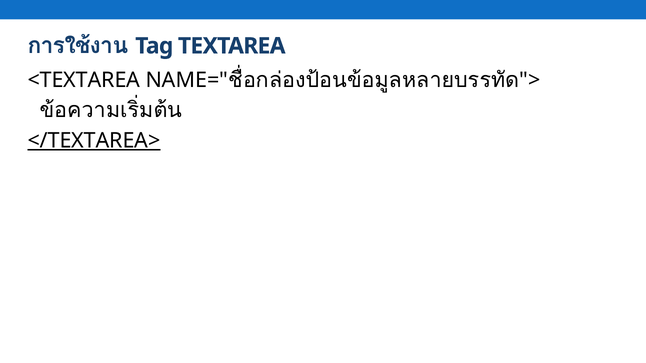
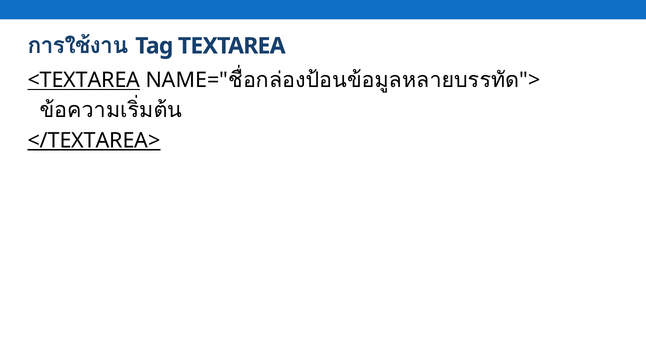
<TEXTAREA underline: none -> present (84, 80)
